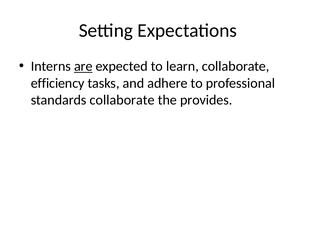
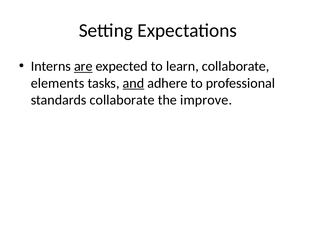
efficiency: efficiency -> elements (58, 83)
and underline: none -> present (133, 83)
provides: provides -> improve (206, 100)
